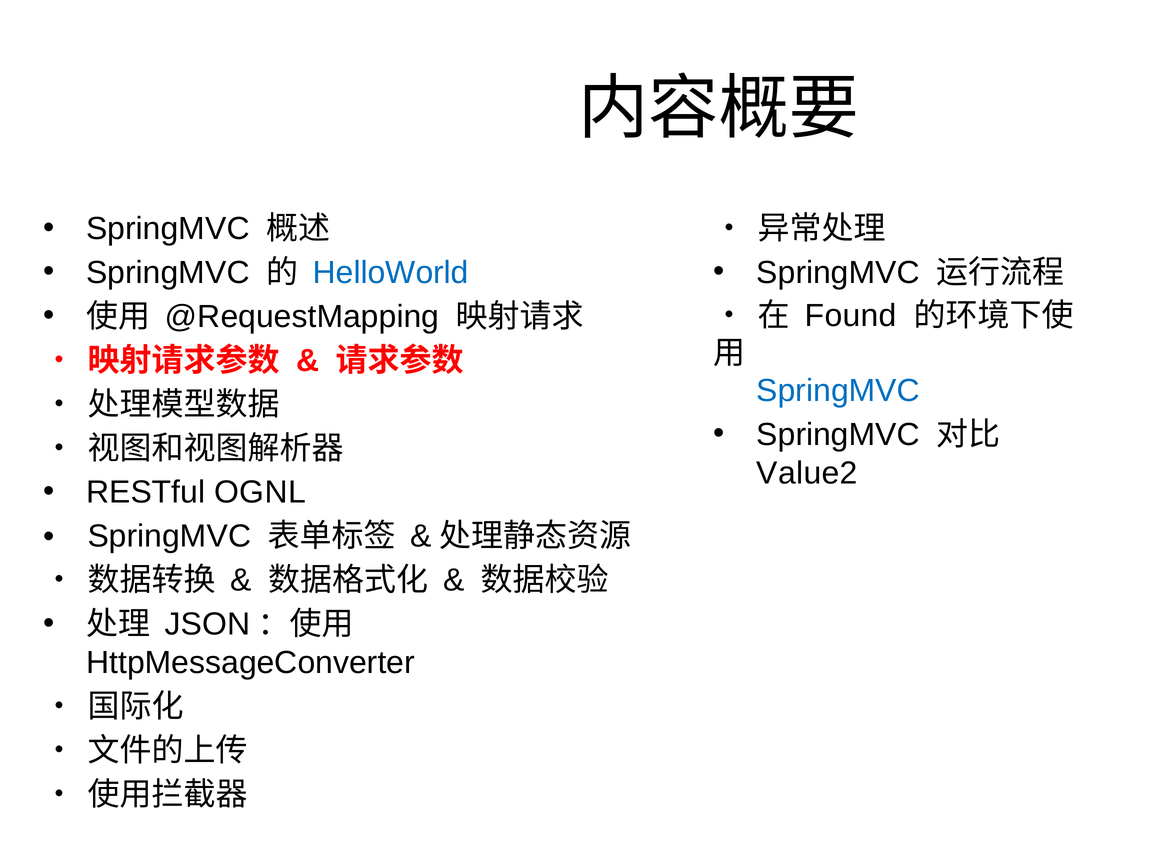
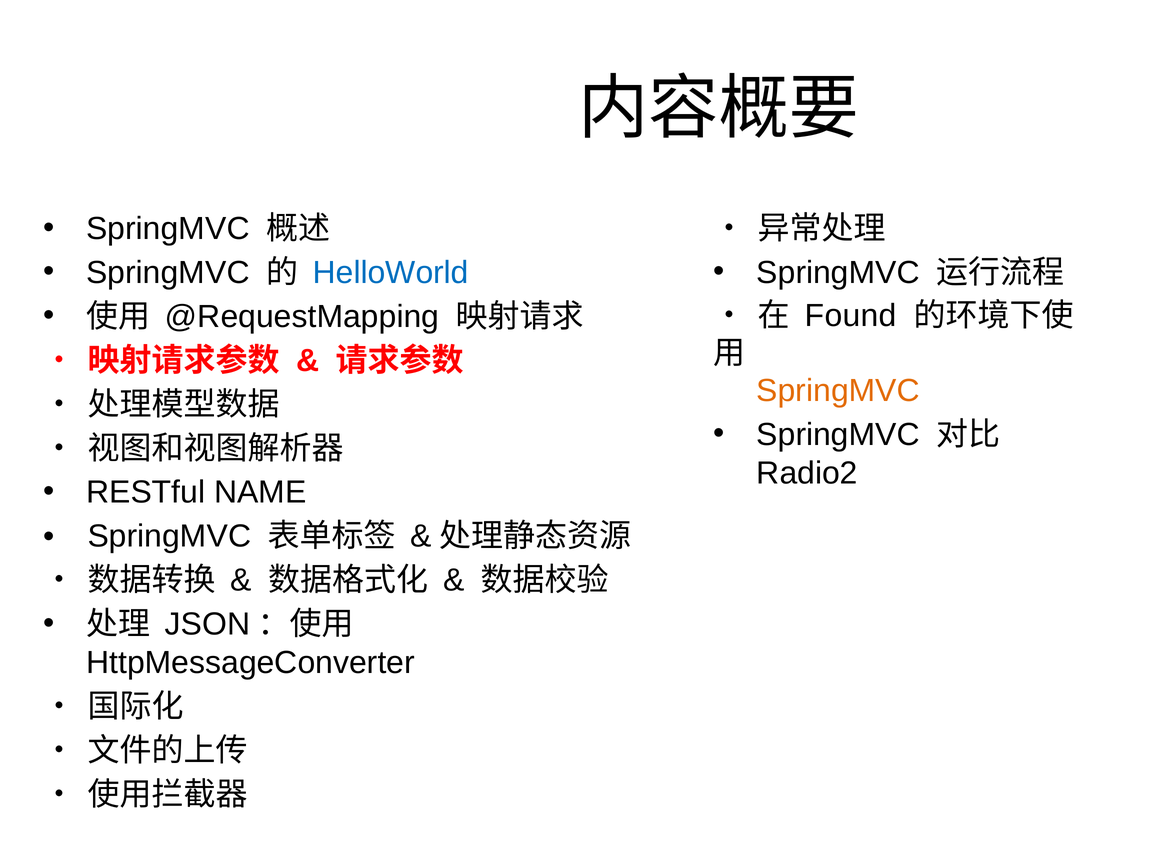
SpringMVC colour: blue -> orange (838, 390)
Value2: Value2 -> Radio2 (807, 473)
OGNL: OGNL -> NAME (260, 492)
